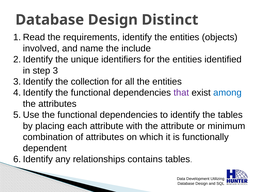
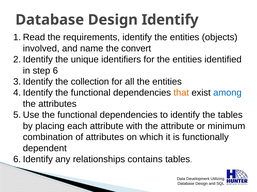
Design Distinct: Distinct -> Identify (170, 20)
include: include -> convert (136, 49)
3: 3 -> 6 (55, 71)
that colour: purple -> orange (181, 93)
